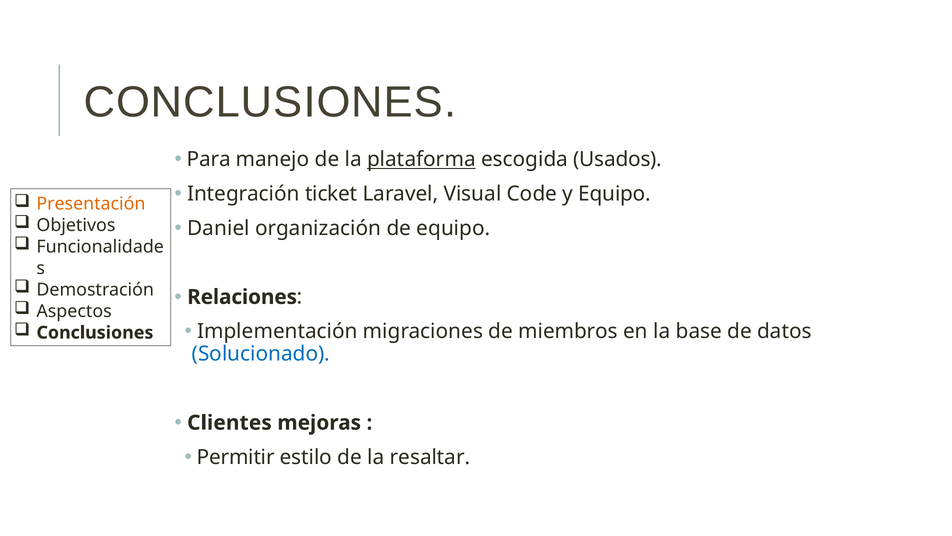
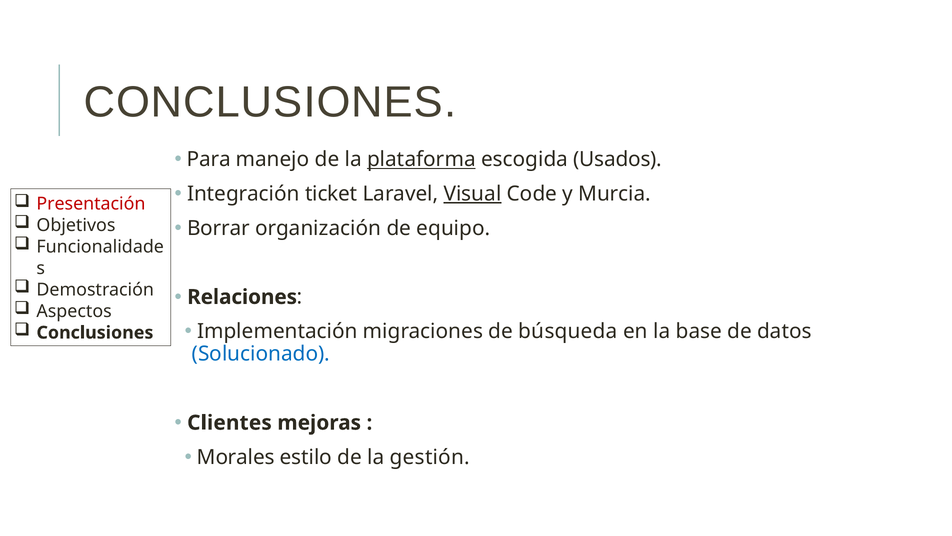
Visual underline: none -> present (473, 194)
y Equipo: Equipo -> Murcia (615, 194)
Presentación colour: orange -> red (91, 204)
Daniel: Daniel -> Borrar (219, 228)
miembros: miembros -> búsqueda (568, 331)
Permitir: Permitir -> Morales (236, 457)
resaltar: resaltar -> gestión (430, 457)
